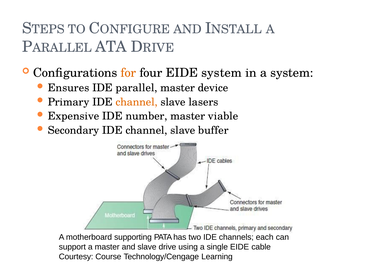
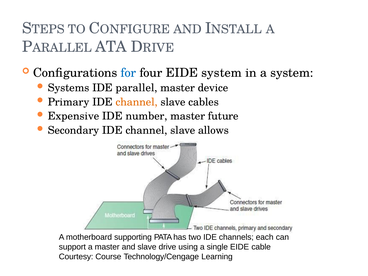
for colour: orange -> blue (128, 73)
Ensures: Ensures -> Systems (69, 88)
lasers: lasers -> cables (204, 102)
viable: viable -> future (223, 116)
buffer: buffer -> allows (214, 130)
